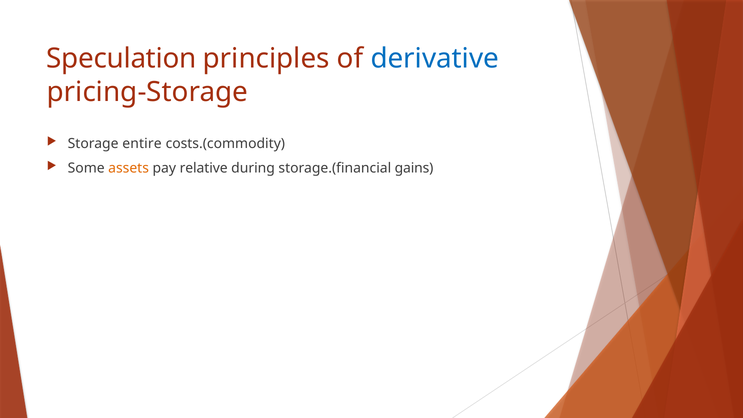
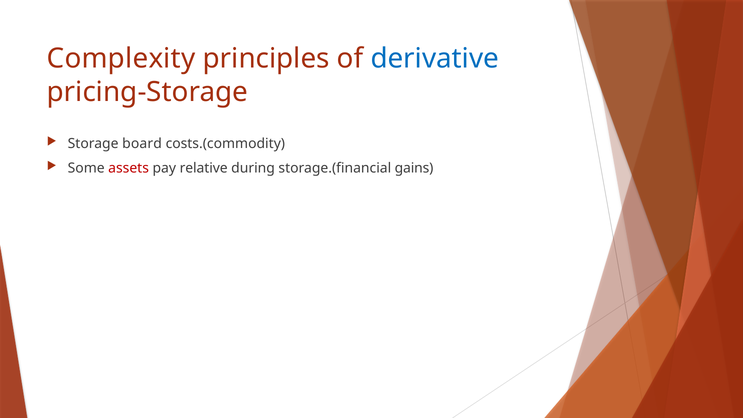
Speculation: Speculation -> Complexity (121, 59)
entire: entire -> board (142, 144)
assets colour: orange -> red (129, 168)
